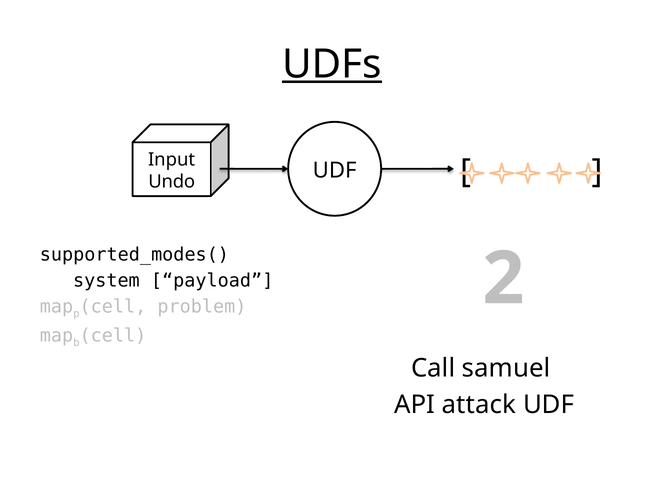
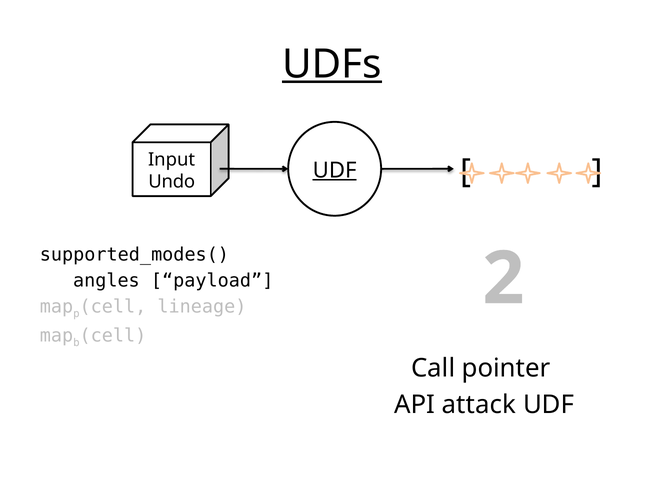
UDF underline: none -> present (335, 170)
system: system -> angles (106, 281)
problem: problem -> lineage (202, 307)
samuel: samuel -> pointer (506, 368)
